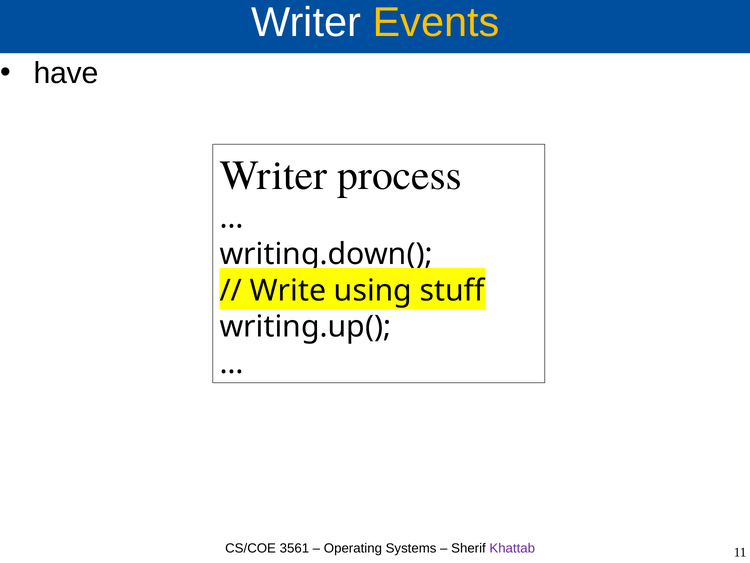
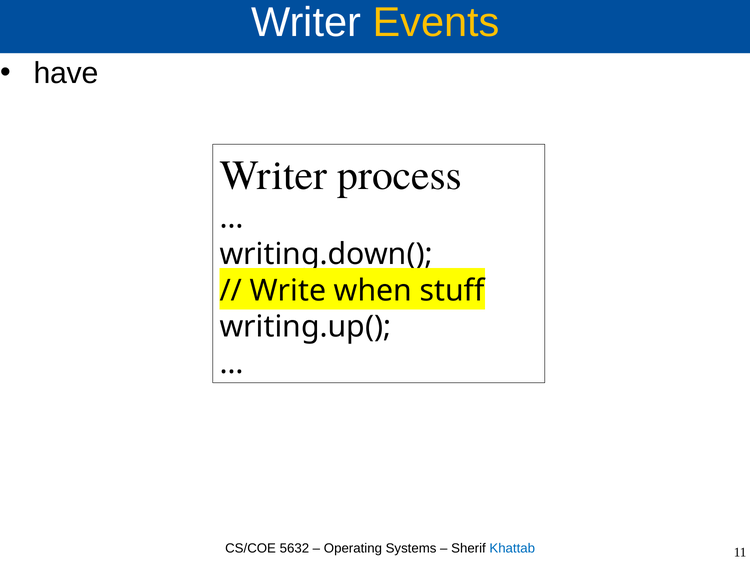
using: using -> when (373, 290)
3561: 3561 -> 5632 (294, 548)
Khattab colour: purple -> blue (512, 548)
